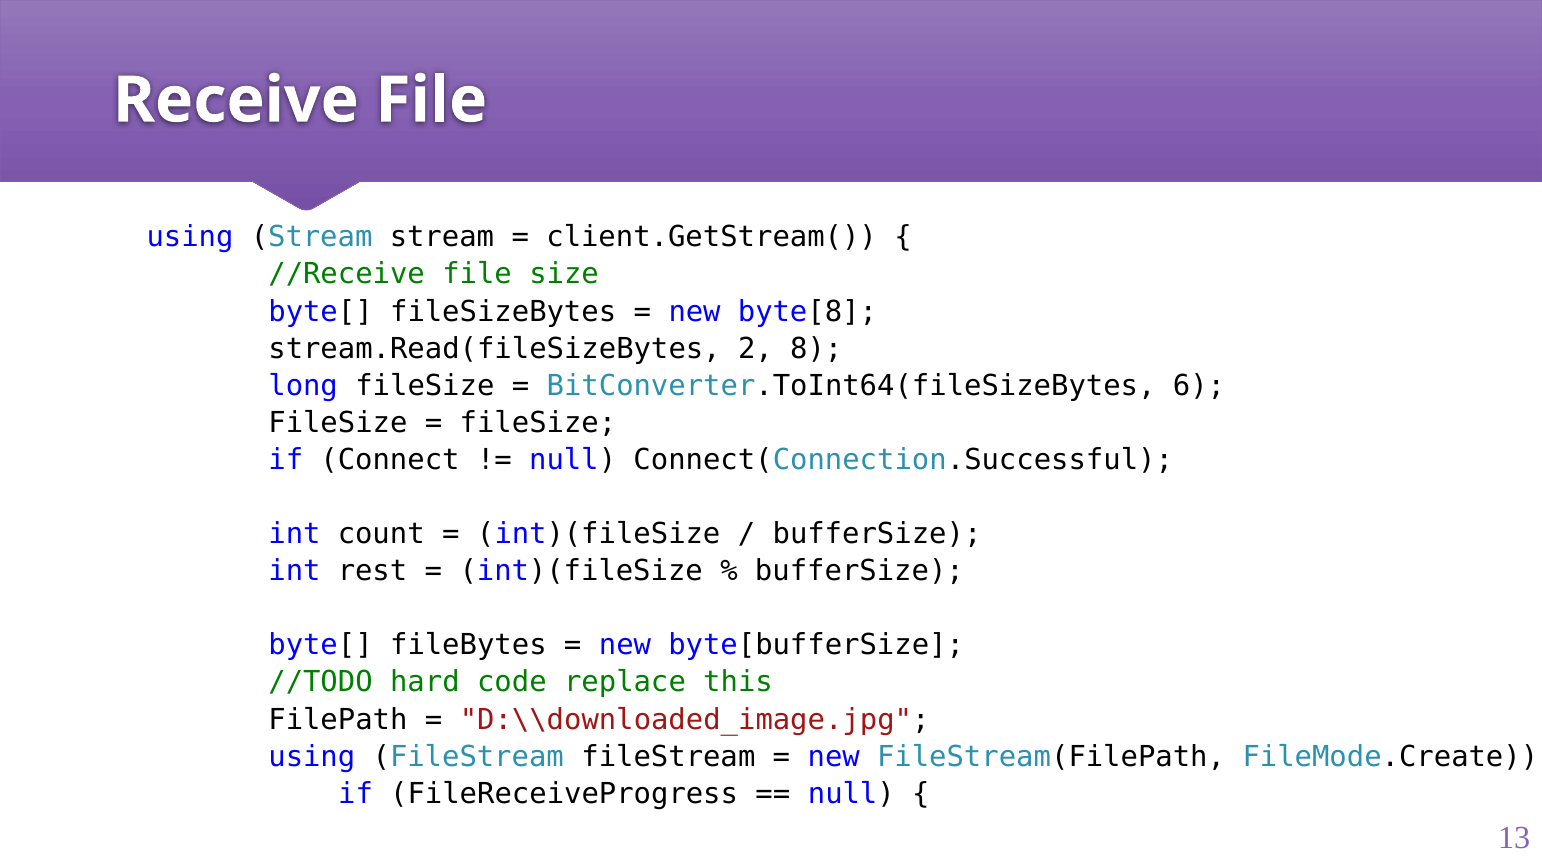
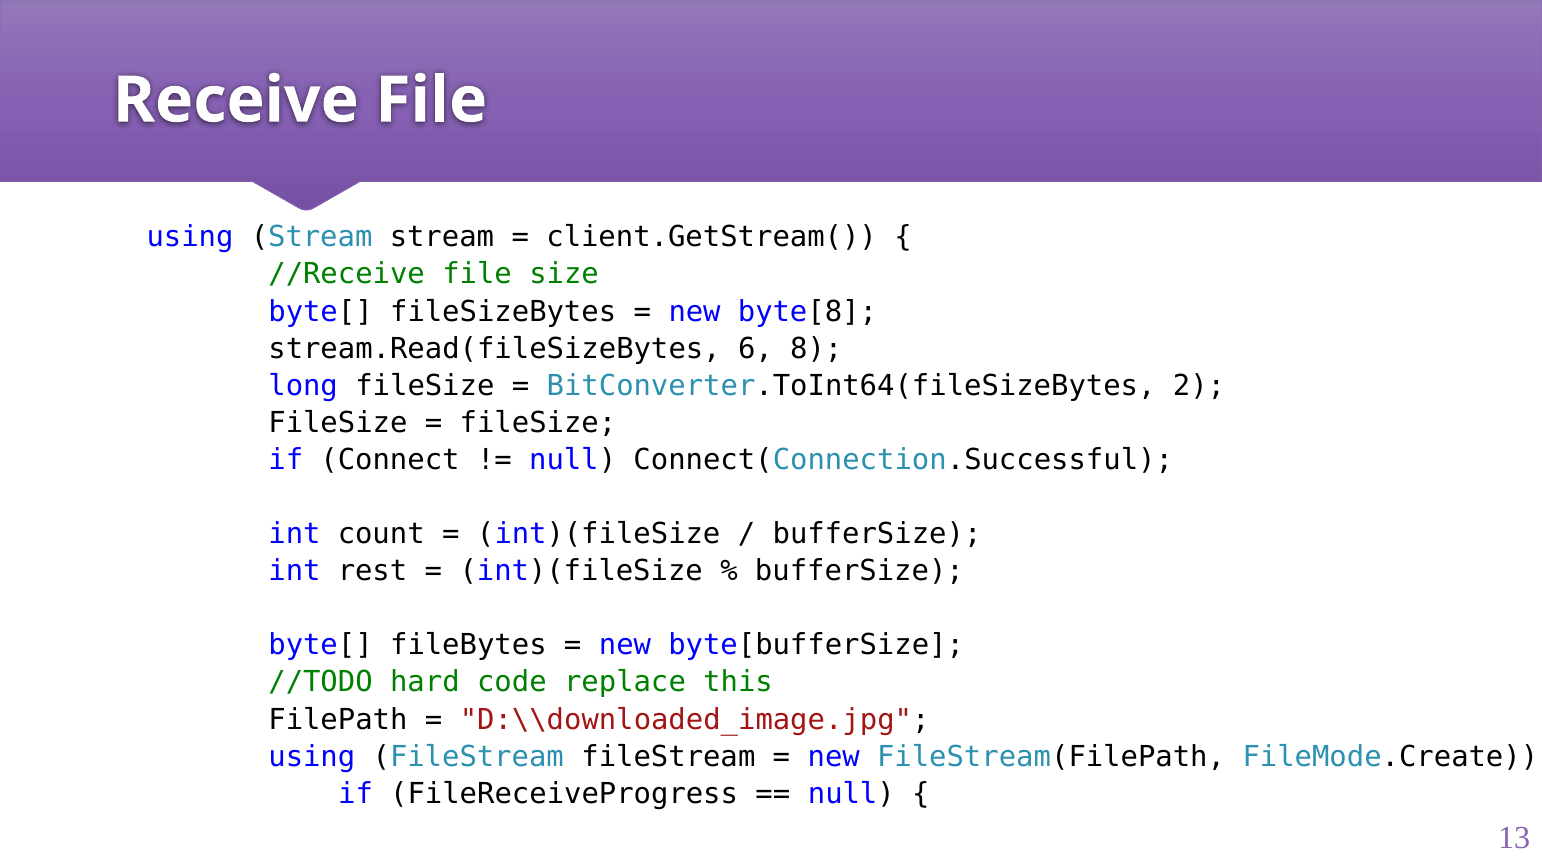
2: 2 -> 6 (755, 349)
6: 6 -> 2 (1199, 386)
